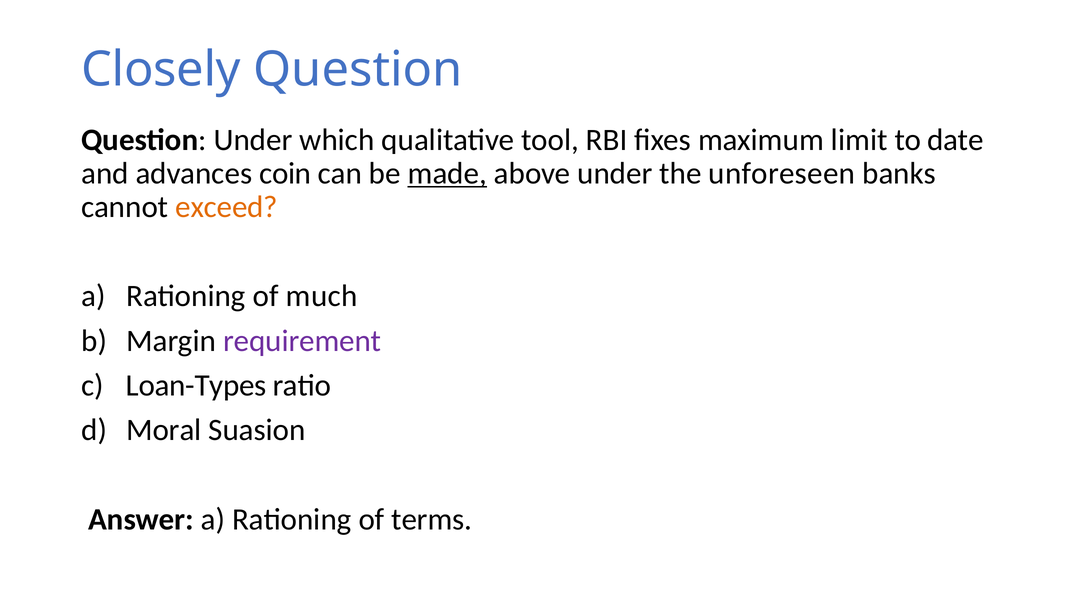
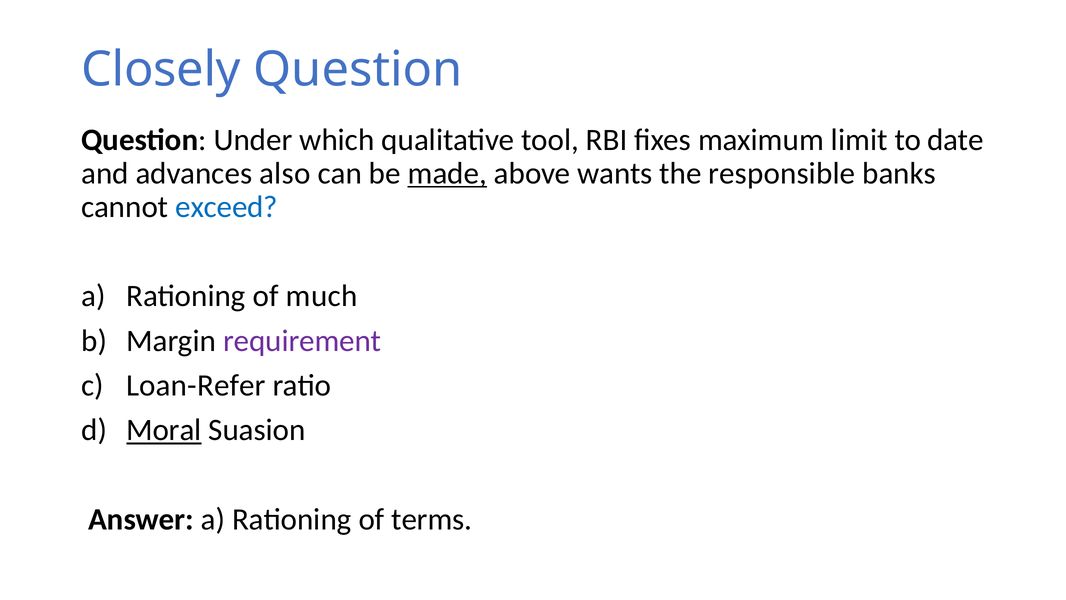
coin: coin -> also (285, 173)
above under: under -> wants (615, 173)
unforeseen: unforeseen -> responsible (782, 173)
exceed colour: orange -> blue (227, 207)
Loan-Types: Loan-Types -> Loan-Refer (196, 385)
Moral underline: none -> present (164, 430)
